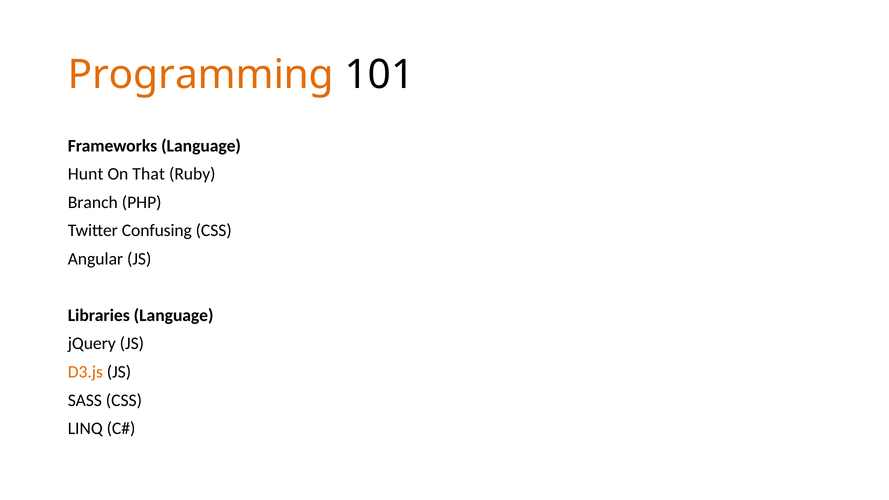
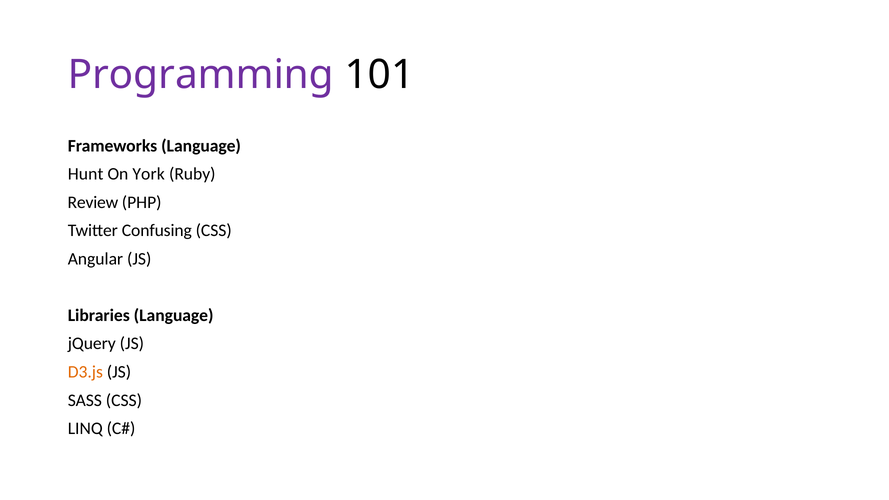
Programming colour: orange -> purple (201, 75)
That: That -> York (149, 174)
Branch: Branch -> Review (93, 202)
